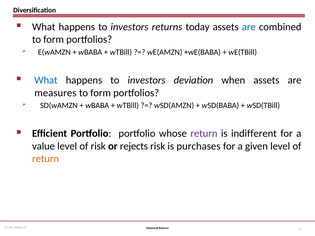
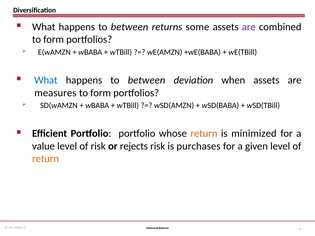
investors: investors -> between (129, 27)
today: today -> some (197, 27)
are colour: blue -> purple (249, 27)
investors: investors -> between (147, 80)
return colour: purple -> orange (204, 134)
indifferent: indifferent -> minimized (254, 134)
